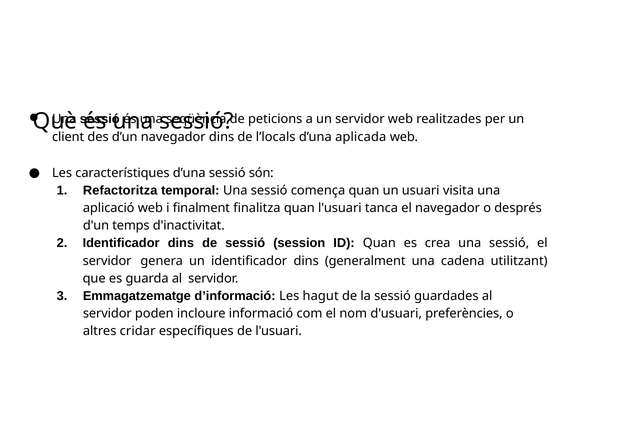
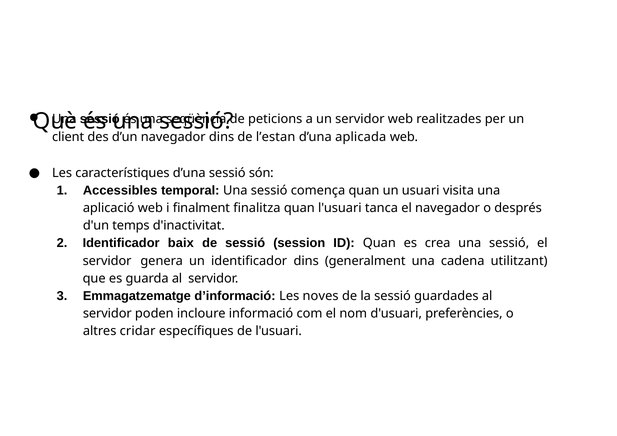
l’locals: l’locals -> l’estan (276, 137)
Refactoritza: Refactoritza -> Accessibles (120, 191)
dins: dins -> baix (181, 243)
hagut: hagut -> noves (321, 296)
